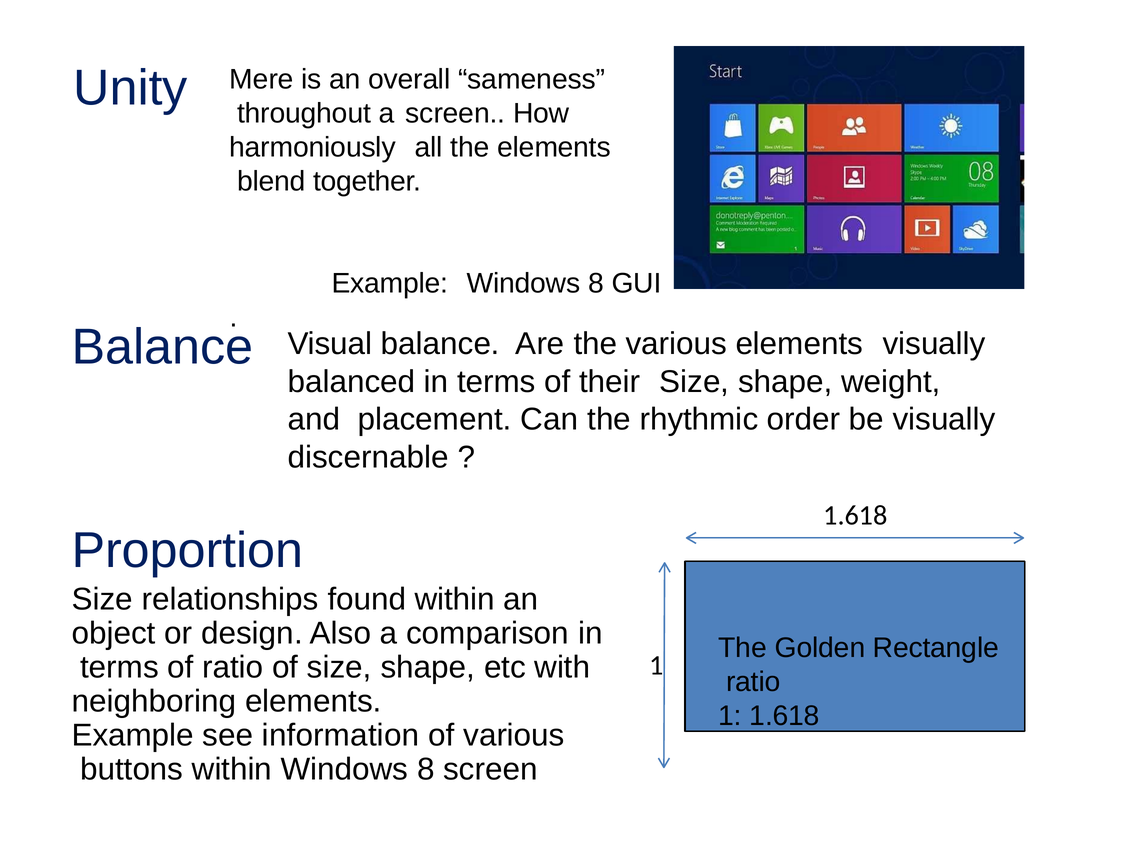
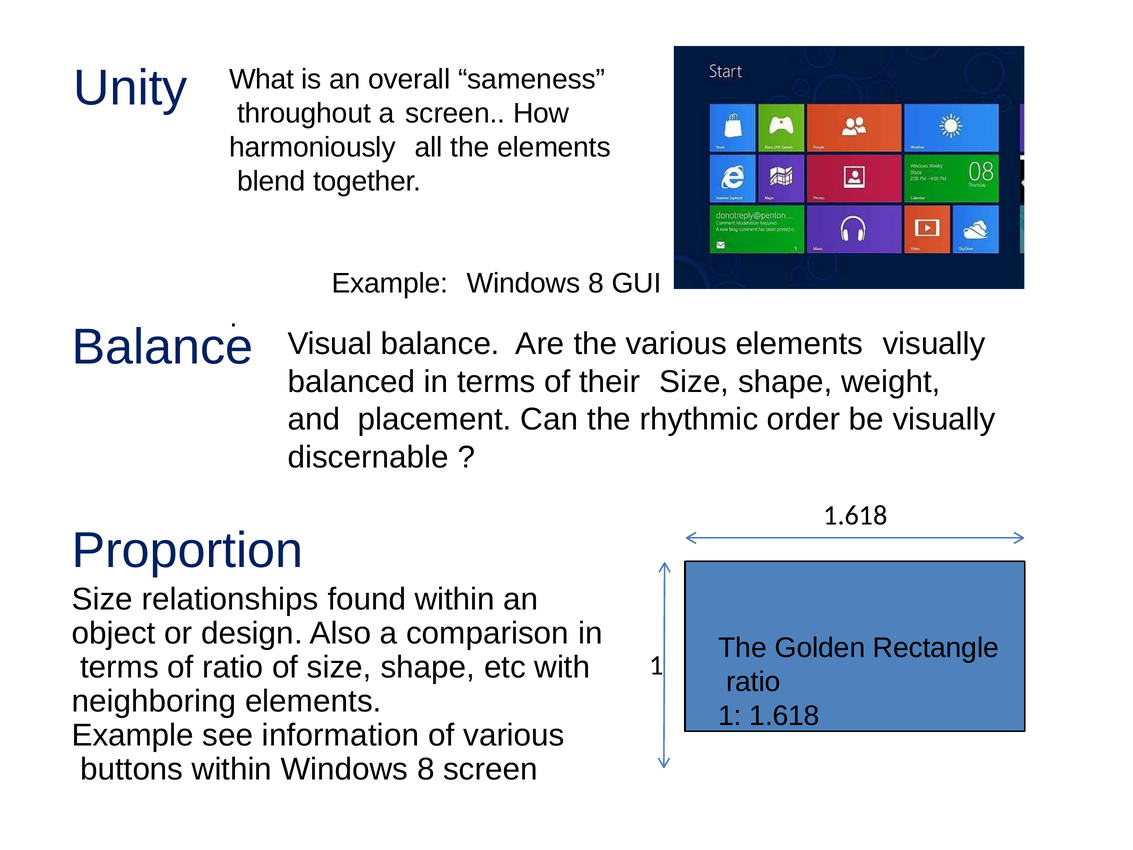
Mere: Mere -> What (262, 79)
